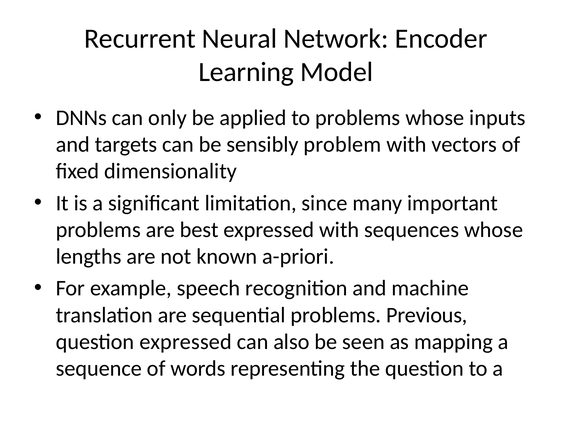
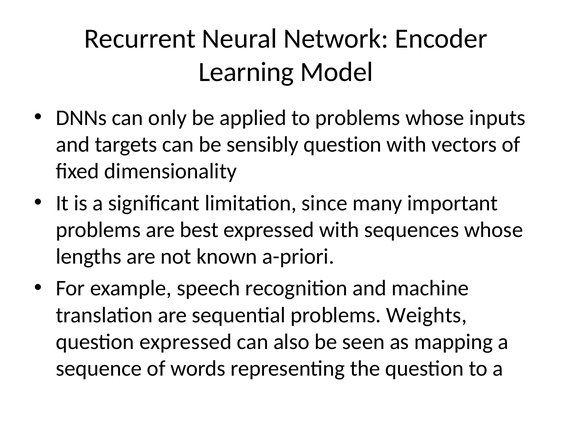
sensibly problem: problem -> question (343, 145)
Previous: Previous -> Weights (427, 315)
